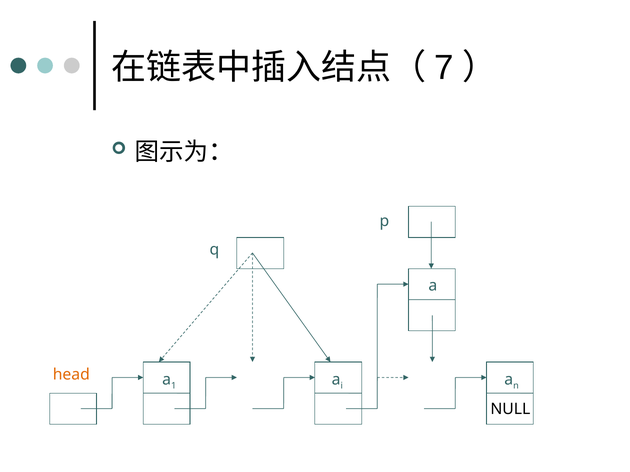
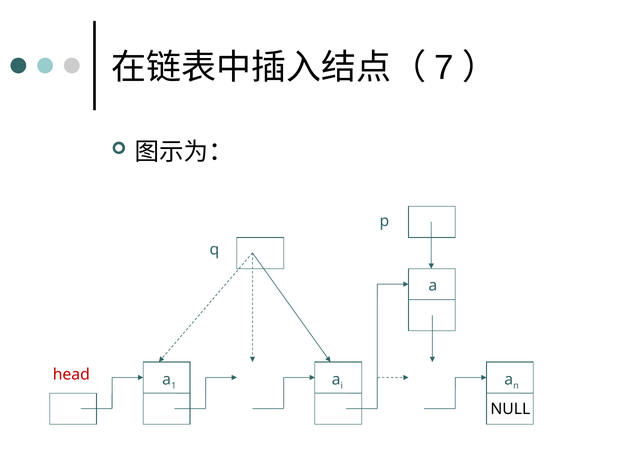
head colour: orange -> red (71, 375)
